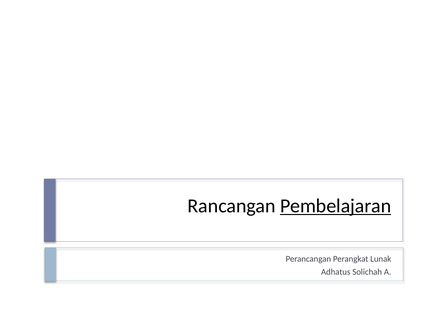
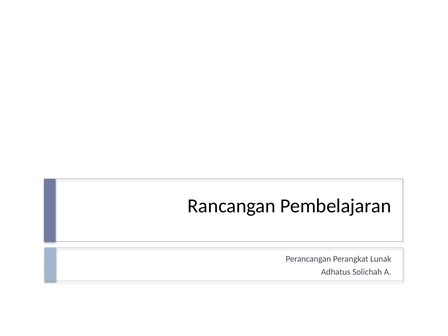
Pembelajaran underline: present -> none (336, 206)
